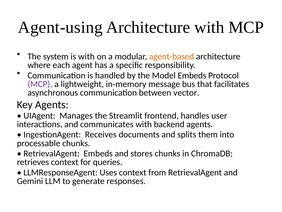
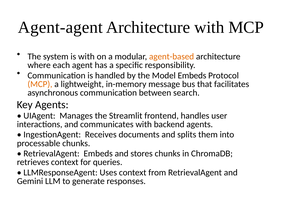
Agent-using: Agent-using -> Agent-agent (60, 27)
MCP colour: purple -> orange (40, 84)
vector: vector -> search (186, 93)
